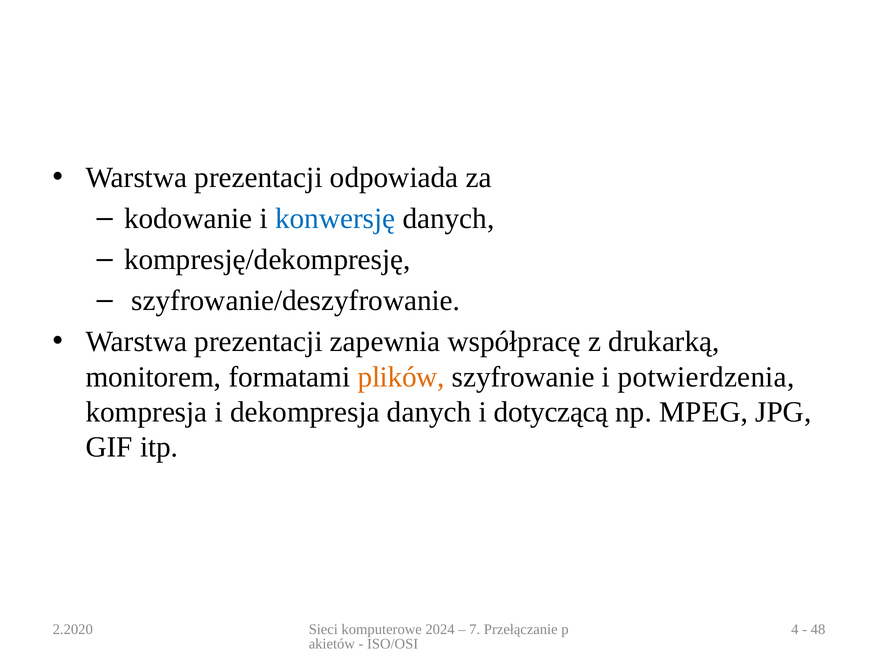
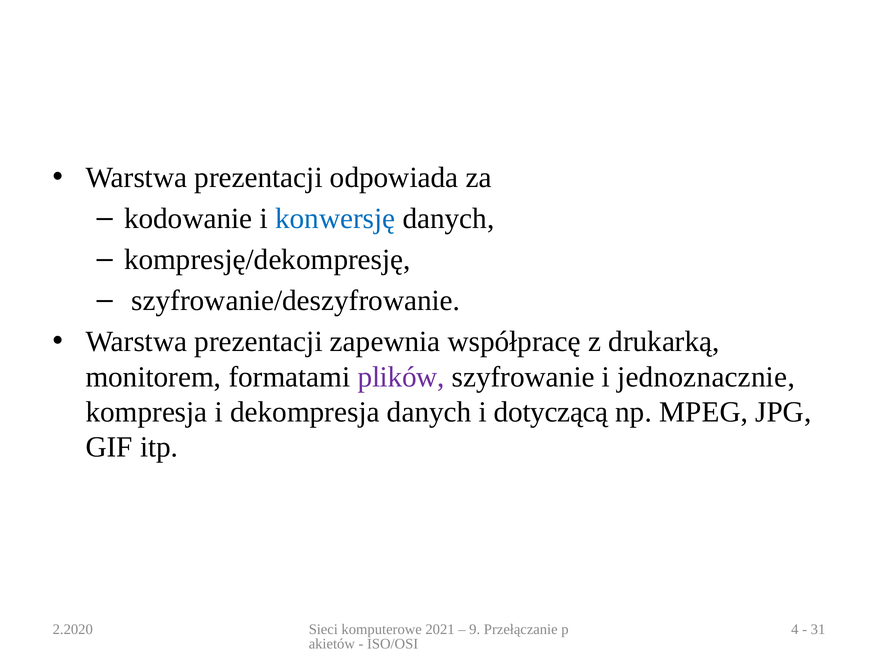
plików colour: orange -> purple (401, 377)
potwierdzenia: potwierdzenia -> jednoznacznie (706, 377)
2024: 2024 -> 2021 (440, 629)
7: 7 -> 9 (475, 629)
48: 48 -> 31 (818, 629)
